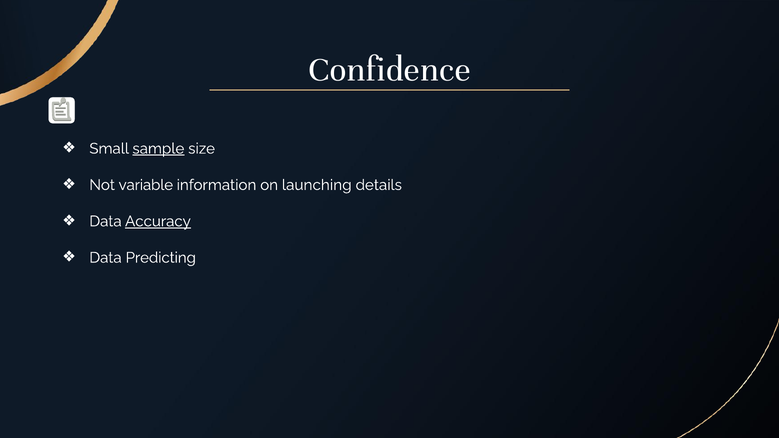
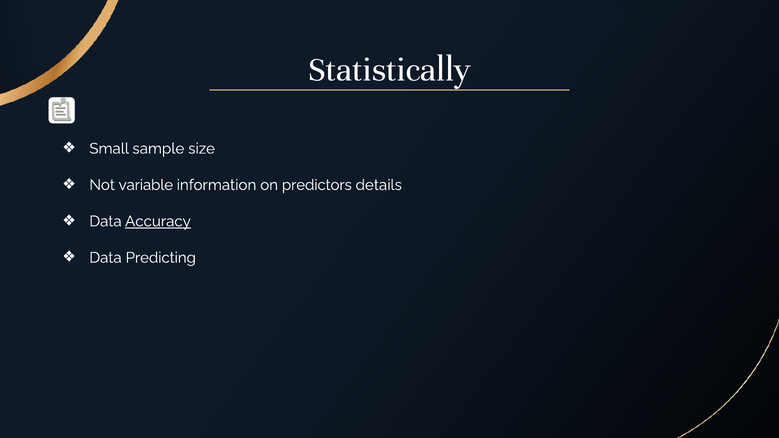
Confidence: Confidence -> Statistically (390, 69)
sample underline: present -> none (158, 149)
launching: launching -> predictors (317, 185)
